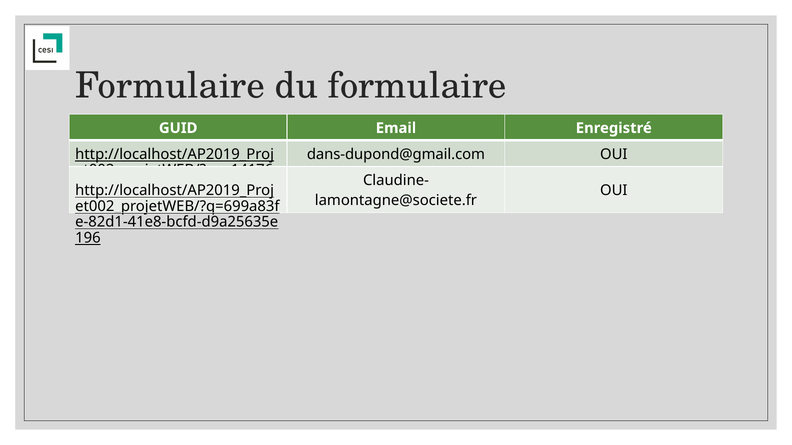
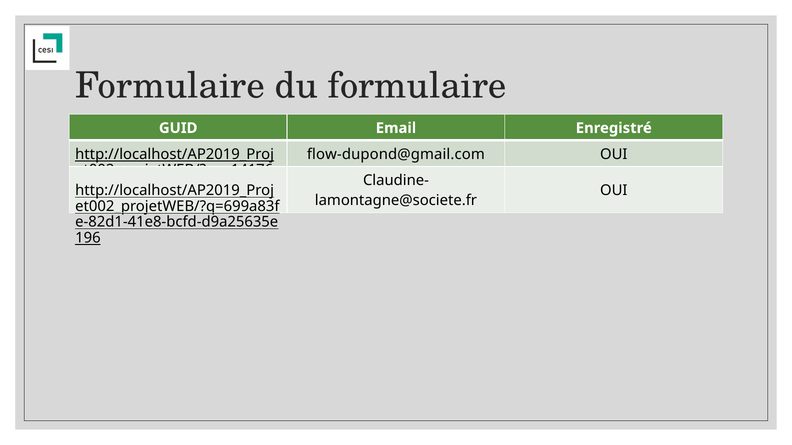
dans-dupond@gmail.com: dans-dupond@gmail.com -> flow-dupond@gmail.com (396, 154)
